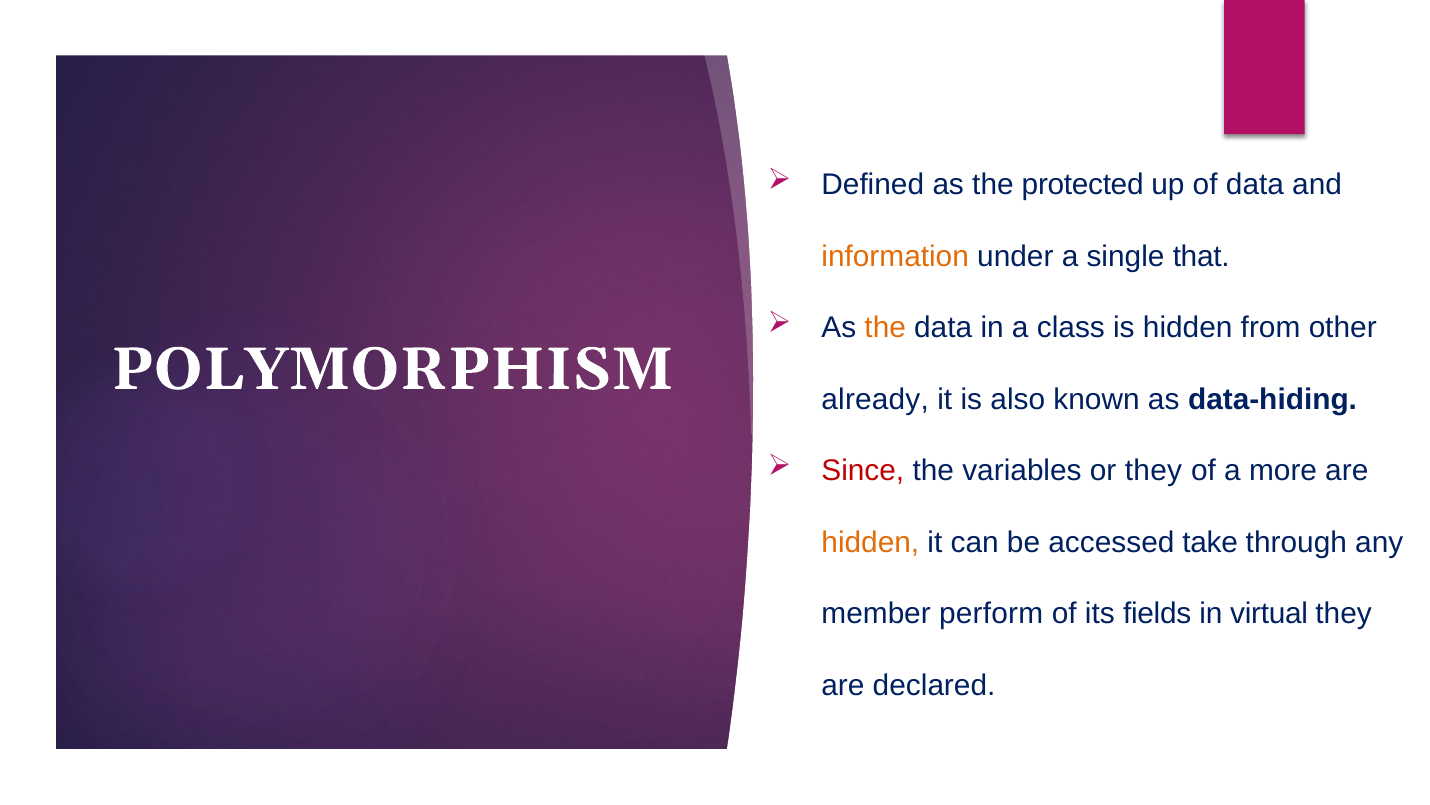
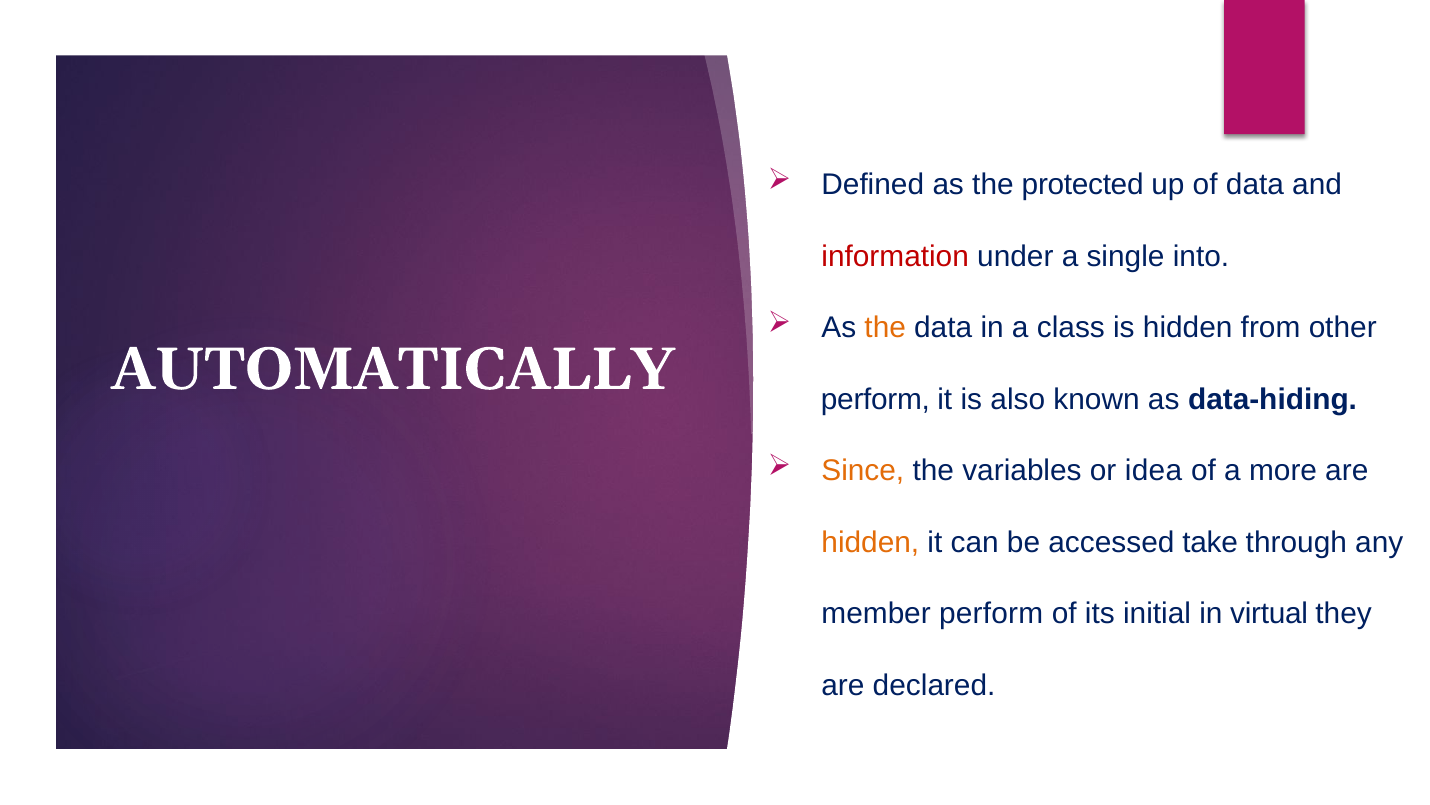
information colour: orange -> red (895, 256)
that: that -> into (1201, 256)
POLYMORPHISM: POLYMORPHISM -> AUTOMATICALLY (393, 369)
already: already -> perform (875, 399)
Since colour: red -> orange (863, 471)
or they: they -> idea (1154, 471)
fields: fields -> initial (1157, 614)
